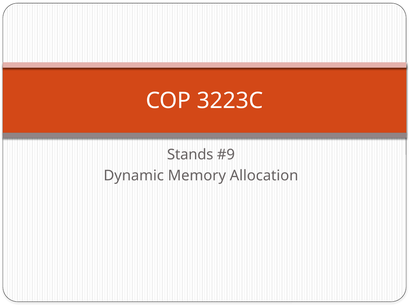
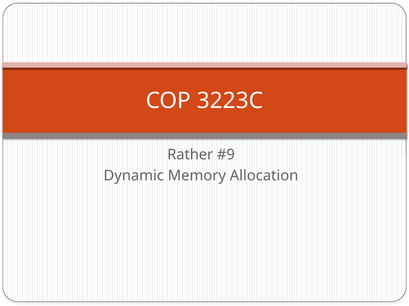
Stands: Stands -> Rather (190, 155)
